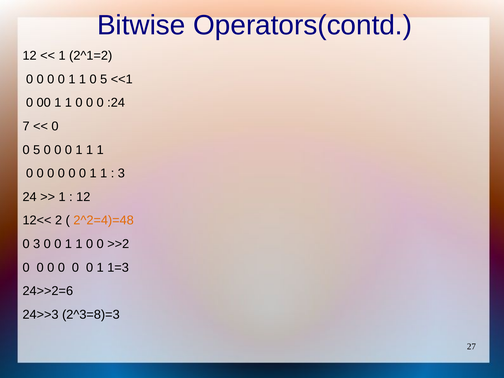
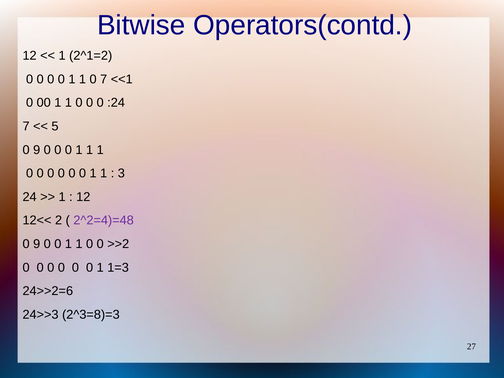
1 0 5: 5 -> 7 (104, 79)
0: 0 -> 5 (55, 126)
5: 5 -> 9 (37, 150)
2^2=4)=48 colour: orange -> purple (104, 220)
3: 3 -> 9 (37, 244)
